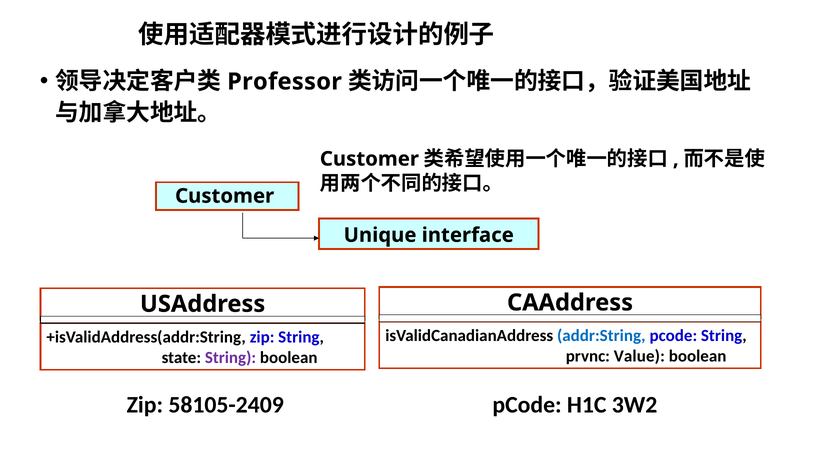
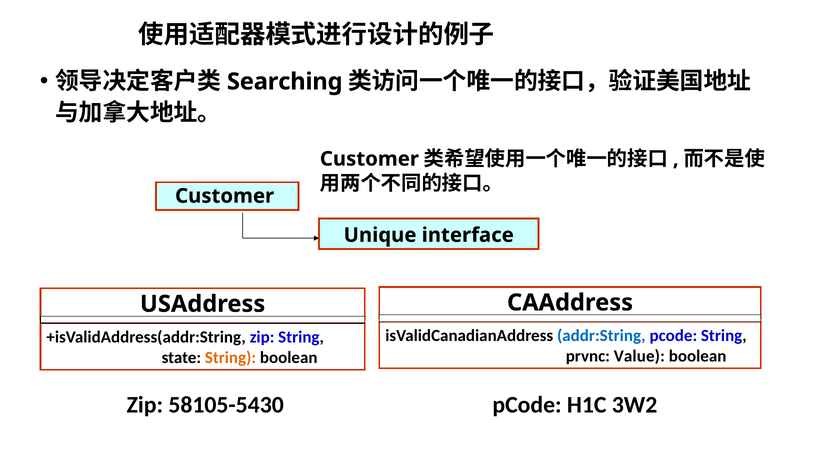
Professor: Professor -> Searching (285, 82)
String colour: purple -> orange (231, 358)
58105-2409: 58105-2409 -> 58105-5430 (226, 405)
